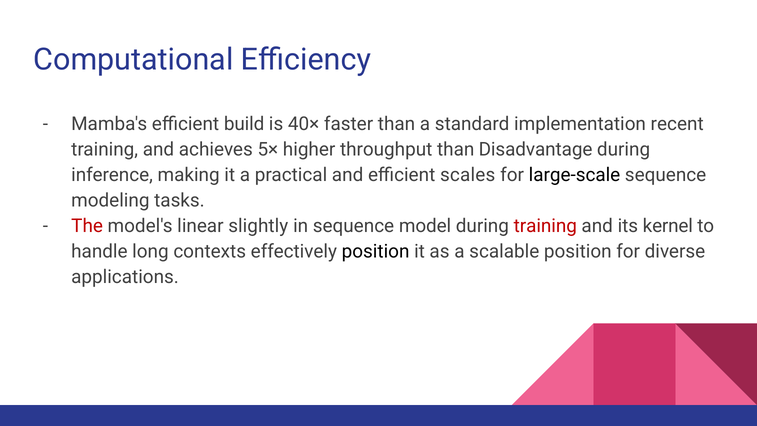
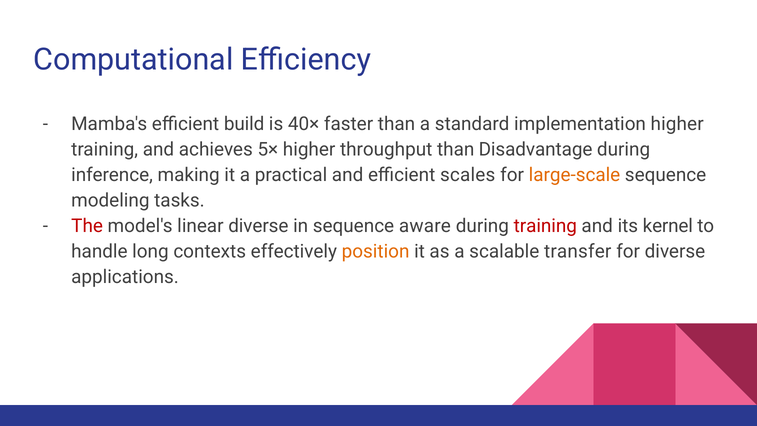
implementation recent: recent -> higher (677, 124)
large-scale colour: black -> orange (574, 175)
linear slightly: slightly -> diverse (258, 226)
model: model -> aware (425, 226)
position colour: black -> orange (376, 252)
scalable position: position -> transfer (578, 252)
